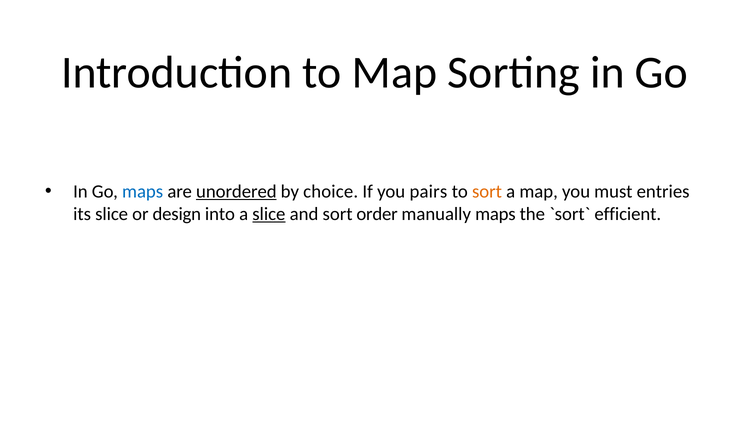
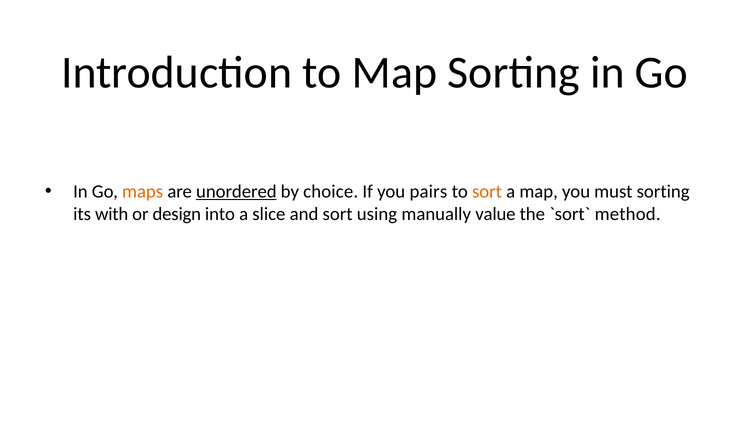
maps colour: blue -> orange (143, 191)
must entries: entries -> sorting (663, 191)
its slice: slice -> with (112, 214)
slice underline: present -> none (269, 214)
order: order -> using (377, 214)
manually maps: maps -> value (495, 214)
efficient: efficient -> method (628, 214)
